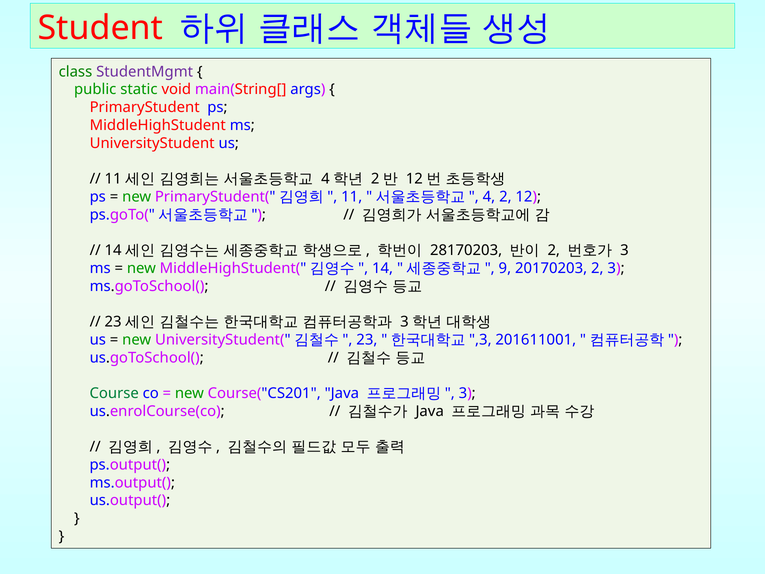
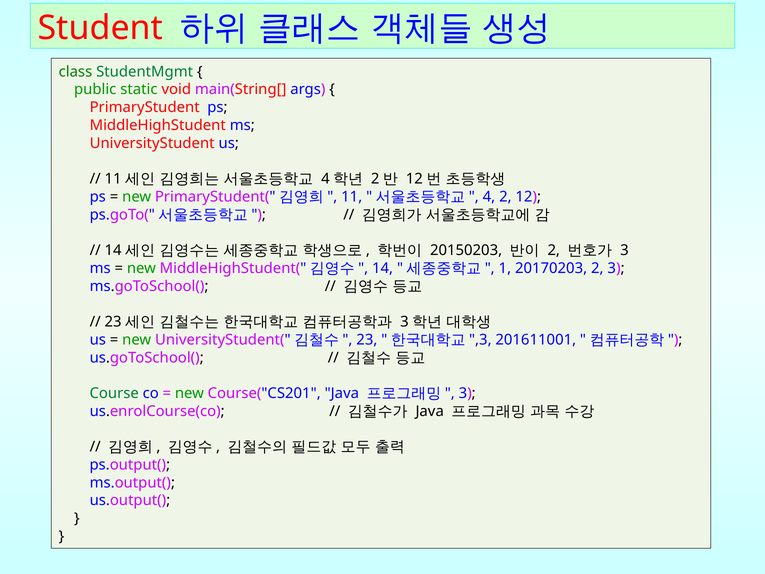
StudentMgmt colour: purple -> green (145, 72)
28170203: 28170203 -> 20150203 (466, 250)
9: 9 -> 1 (505, 268)
